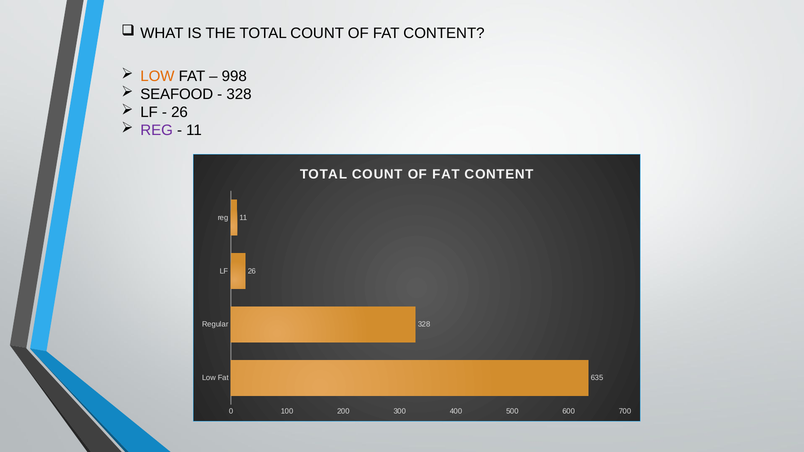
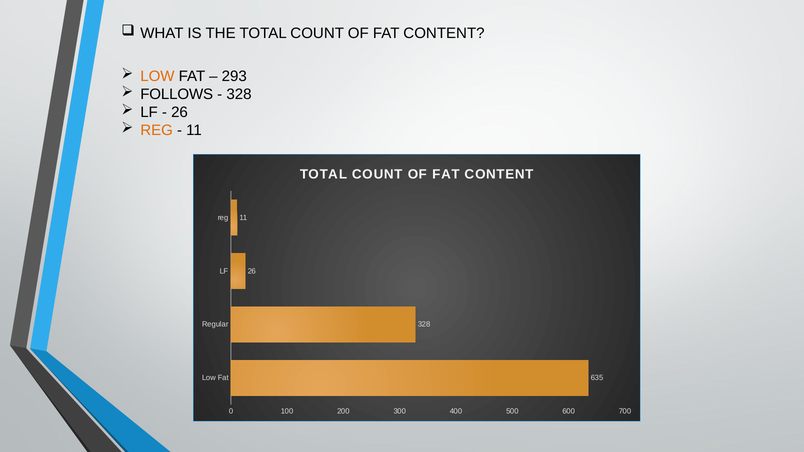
998: 998 -> 293 (234, 76)
SEAFOOD: SEAFOOD -> FOLLOWS (177, 94)
REG colour: purple -> orange (157, 130)
